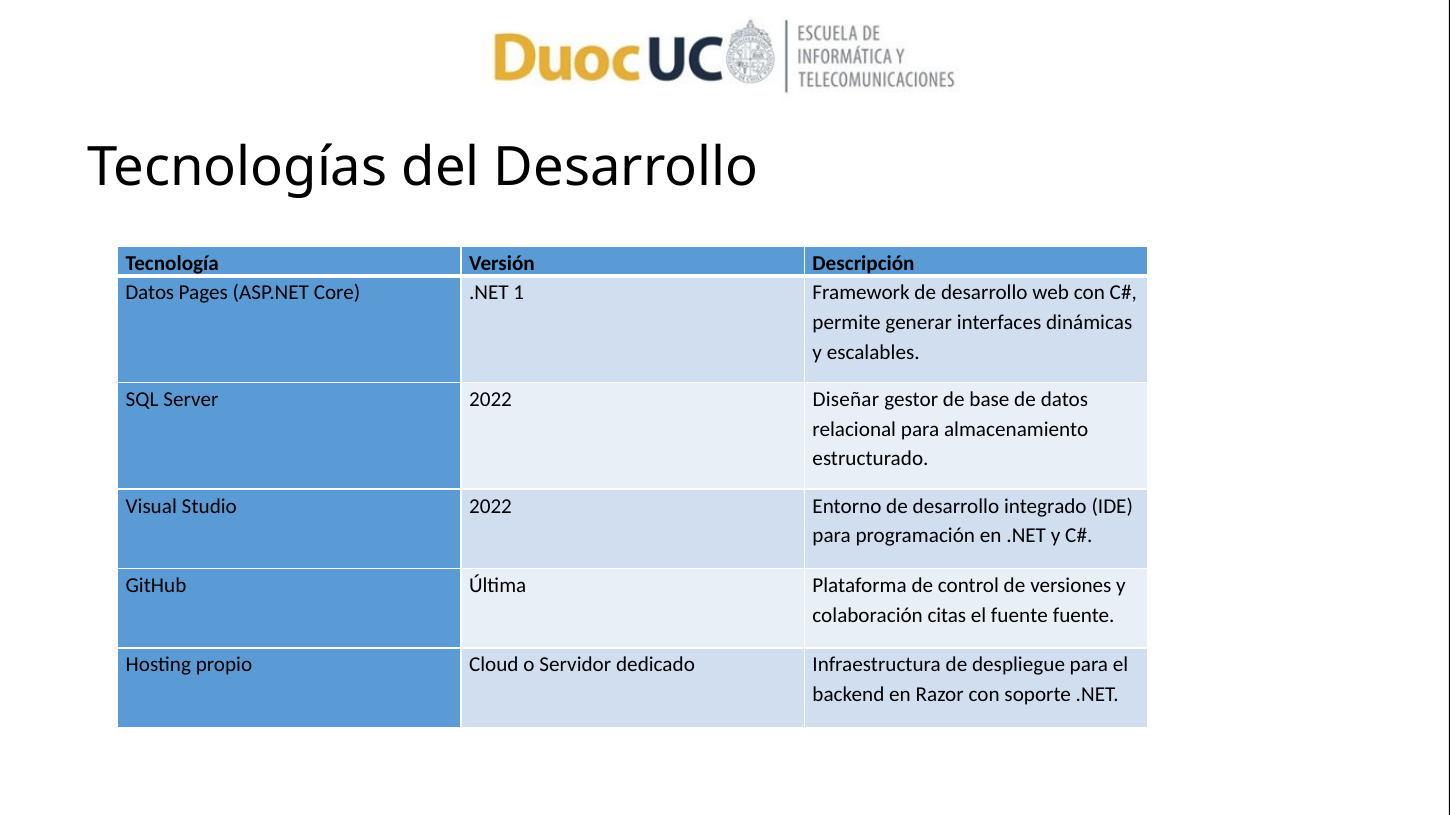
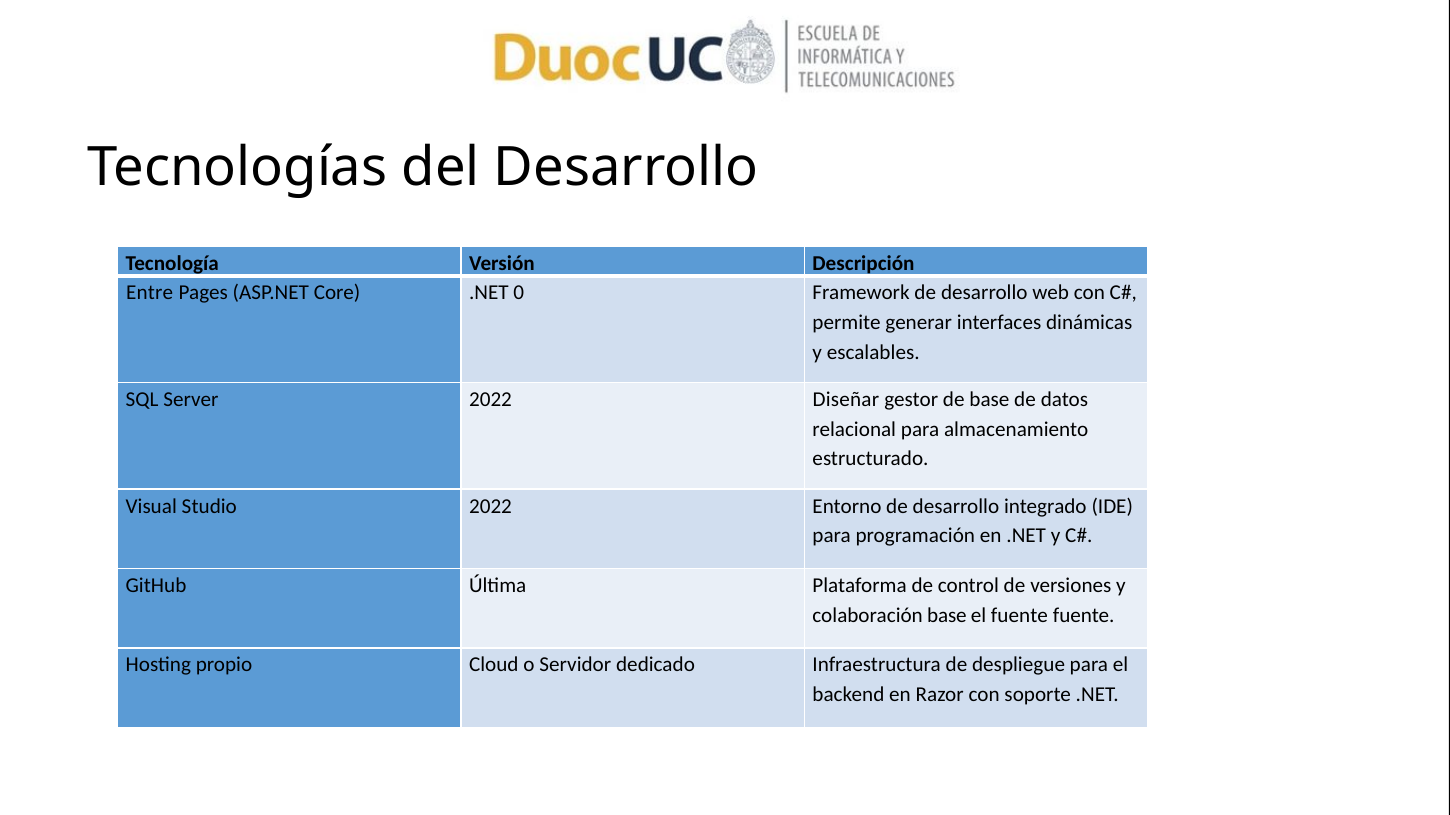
Datos: Datos -> Entre (150, 293)
1: 1 -> 0 (519, 293)
colaboración citas: citas -> base (947, 616)
